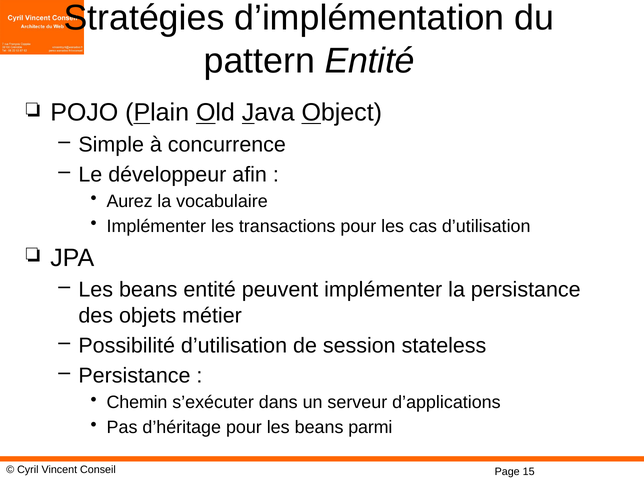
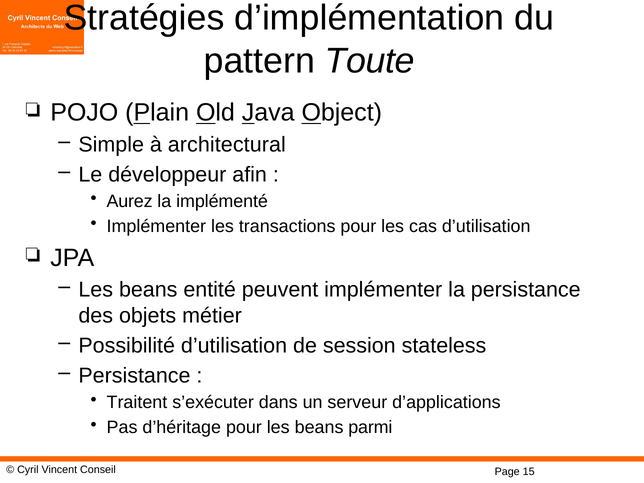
pattern Entité: Entité -> Toute (370, 61)
concurrence: concurrence -> architectural (227, 144)
vocabulaire: vocabulaire -> implémenté (222, 201)
Chemin: Chemin -> Traitent (137, 403)
